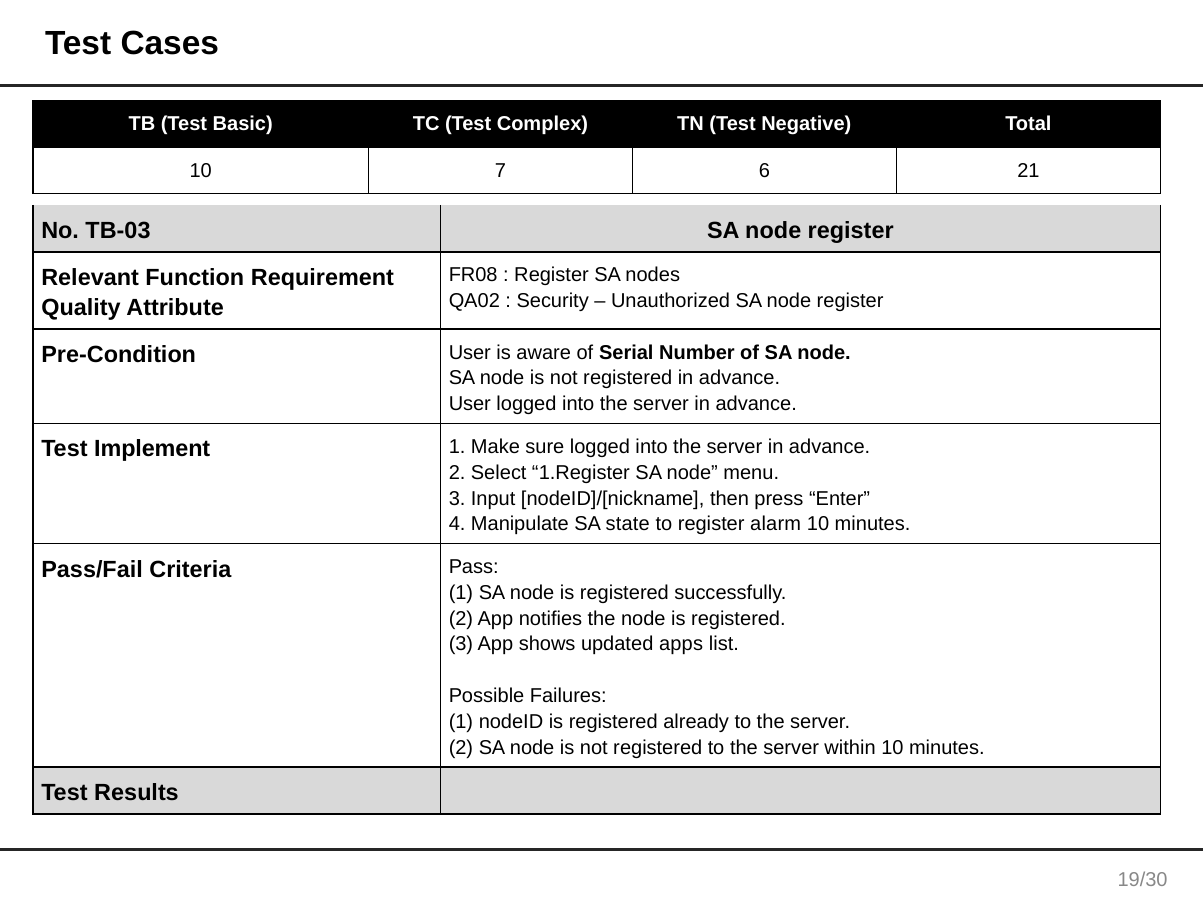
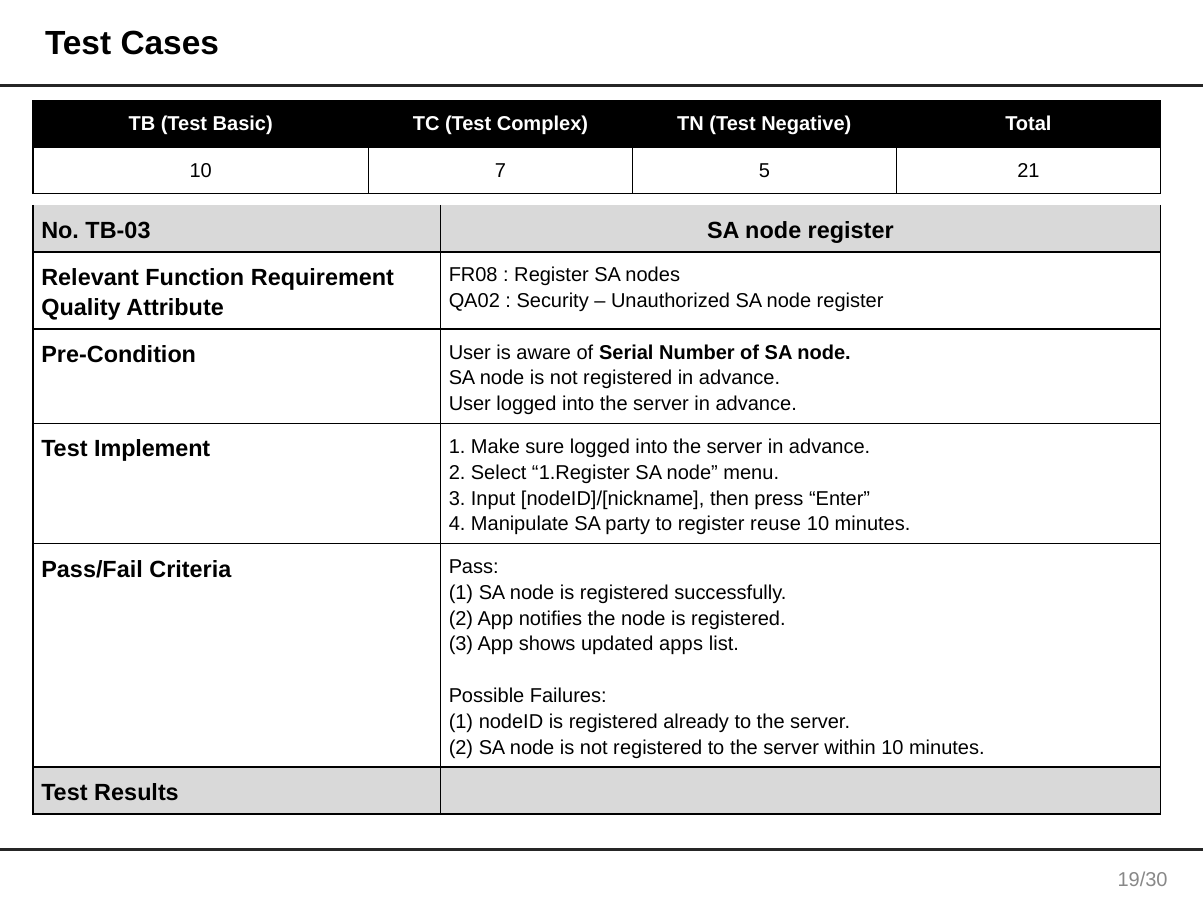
6: 6 -> 5 (765, 171)
state: state -> party (628, 524)
alarm: alarm -> reuse (776, 524)
